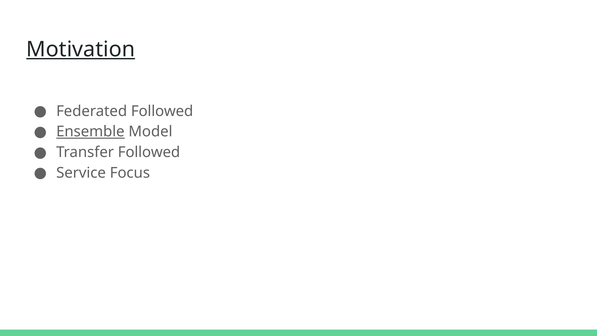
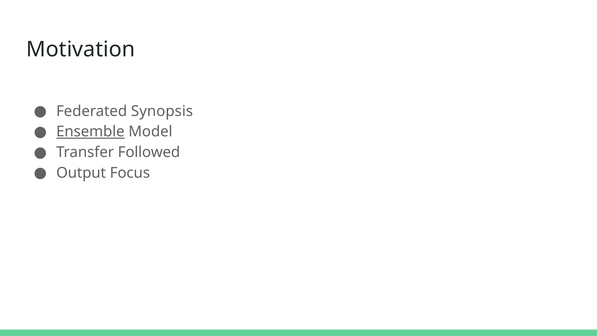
Motivation underline: present -> none (81, 49)
Federated Followed: Followed -> Synopsis (162, 111)
Service: Service -> Output (81, 173)
